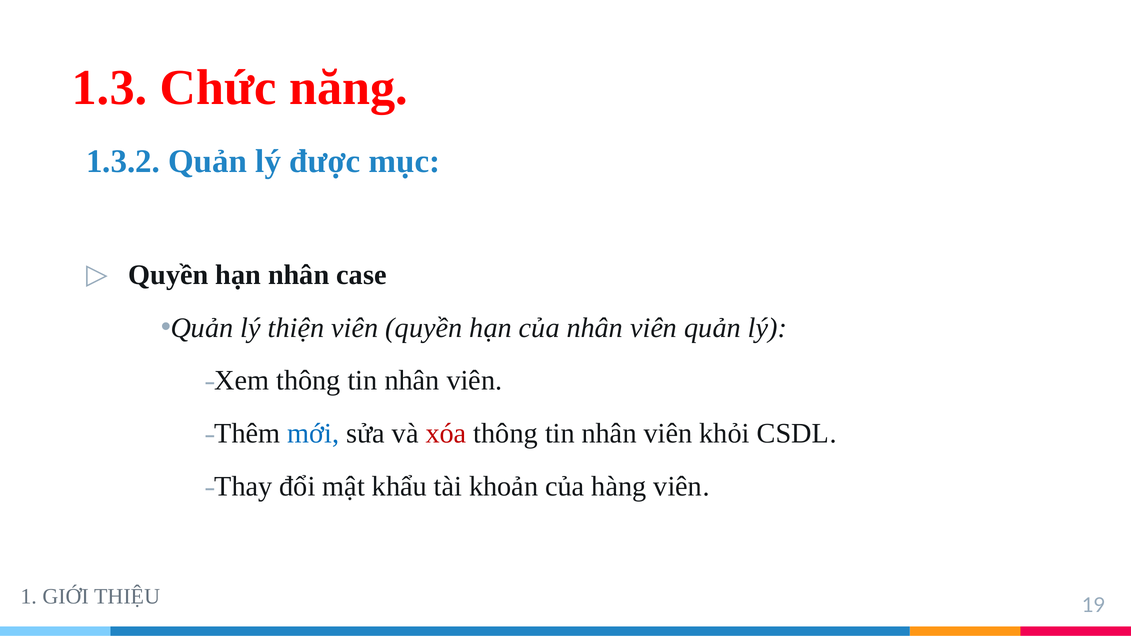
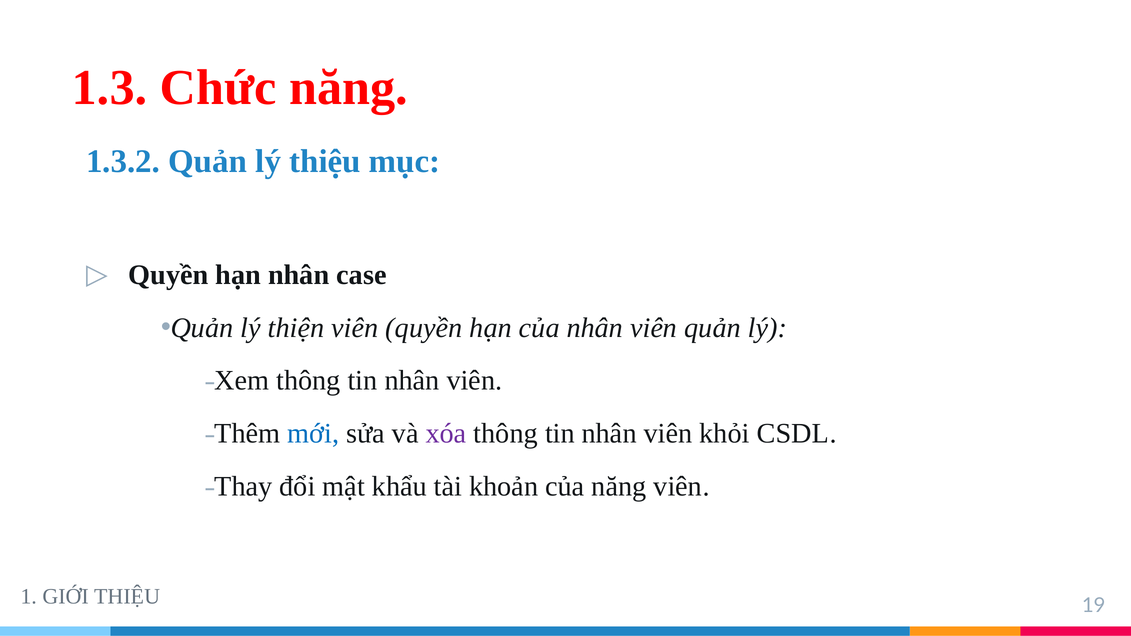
lý được: được -> thiệu (325, 161)
xóa colour: red -> purple (446, 434)
của hàng: hàng -> năng (619, 486)
